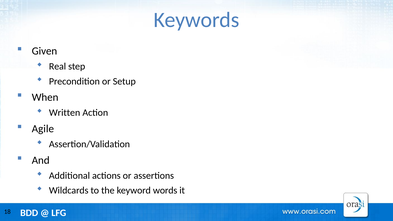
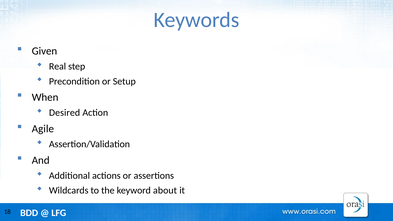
Written: Written -> Desired (65, 113)
words: words -> about (165, 191)
